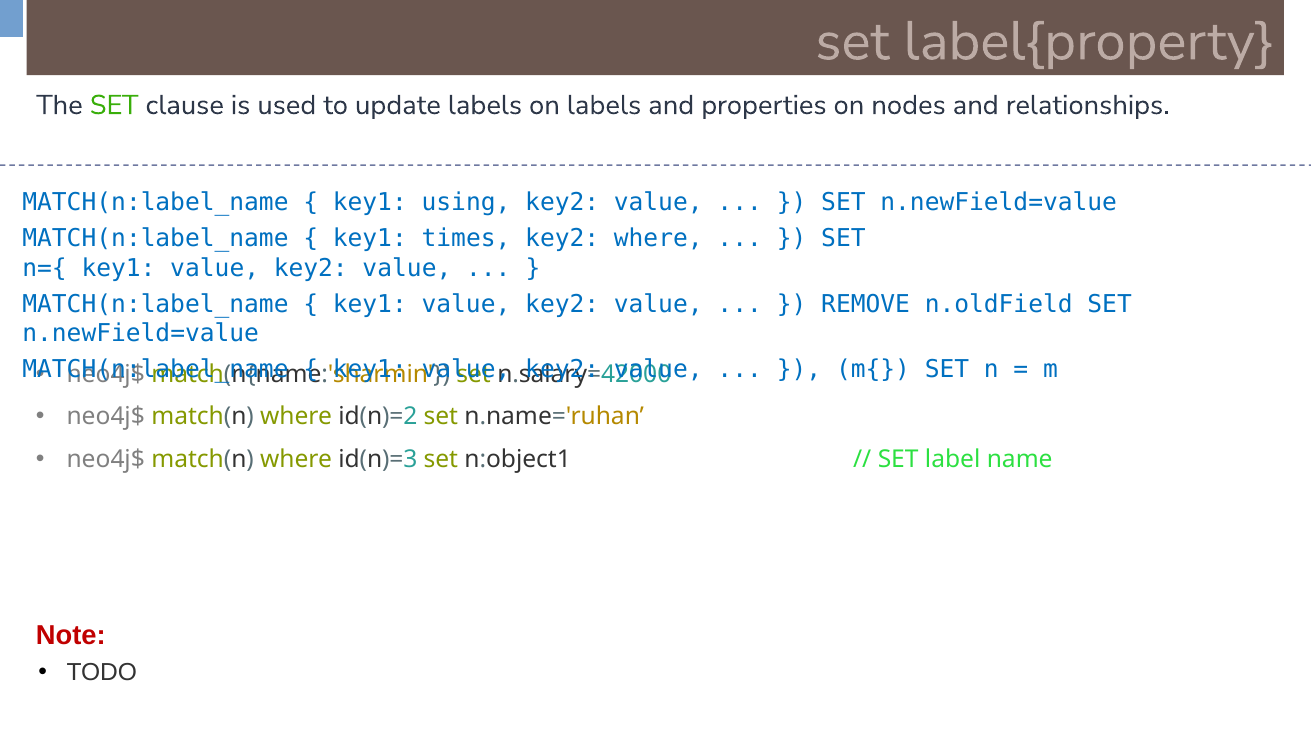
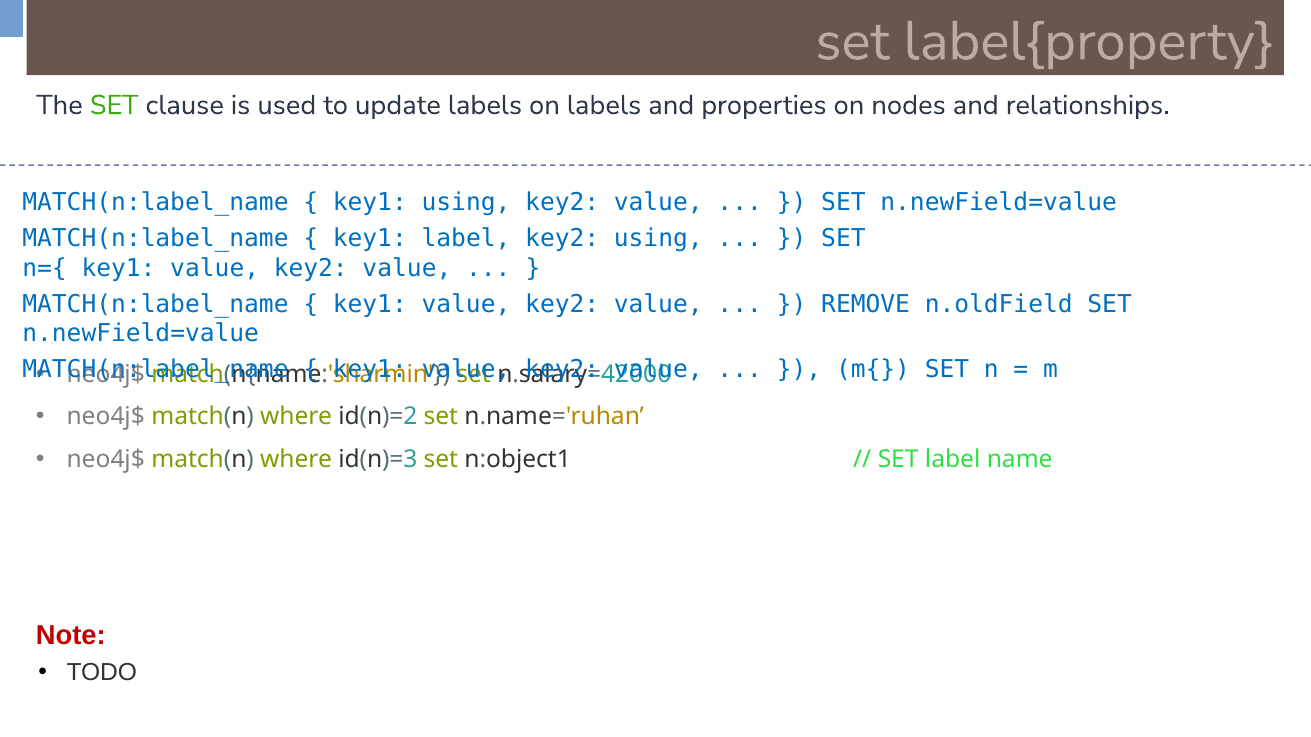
key1 times: times -> label (466, 239)
key2 where: where -> using (658, 239)
